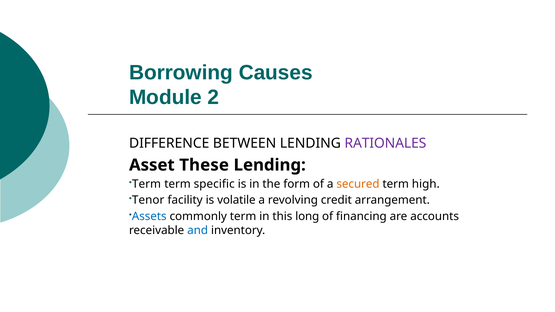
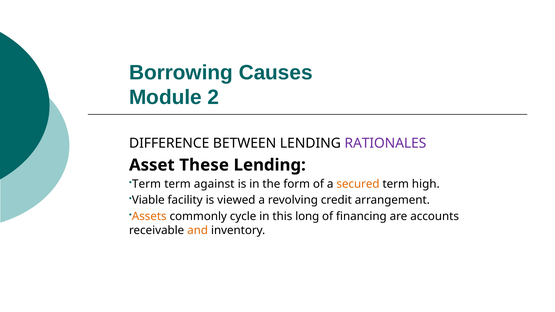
specific: specific -> against (214, 184)
Tenor: Tenor -> Viable (148, 200)
volatile: volatile -> viewed (236, 200)
Assets colour: blue -> orange (149, 216)
commonly term: term -> cycle (243, 216)
and colour: blue -> orange (198, 230)
